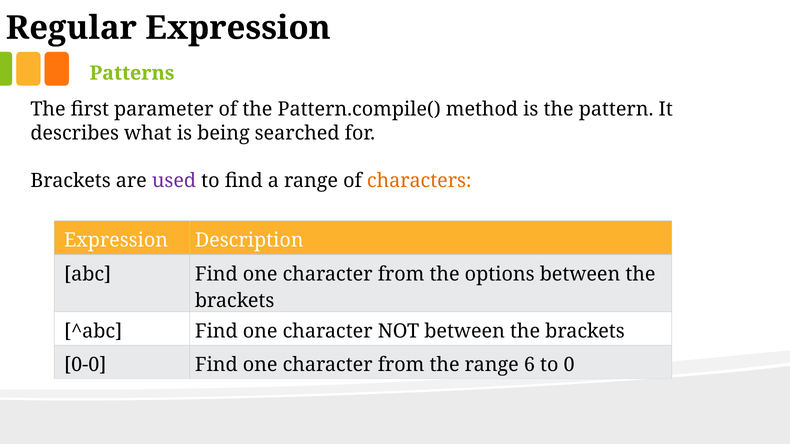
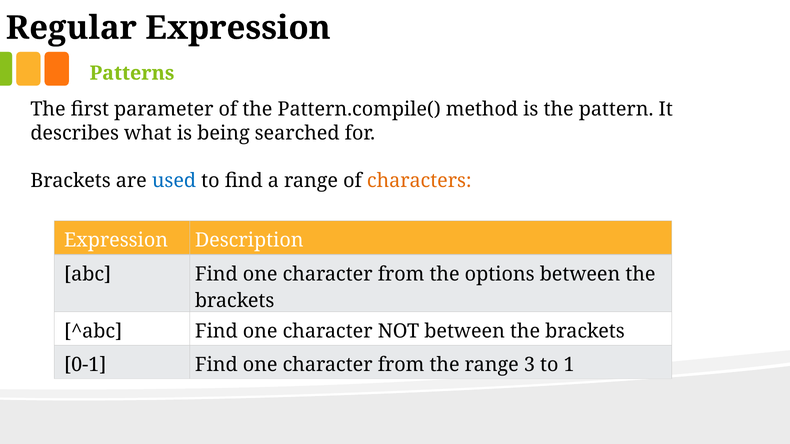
used colour: purple -> blue (174, 181)
0-0: 0-0 -> 0-1 (85, 365)
6: 6 -> 3 (529, 365)
0: 0 -> 1 (569, 365)
